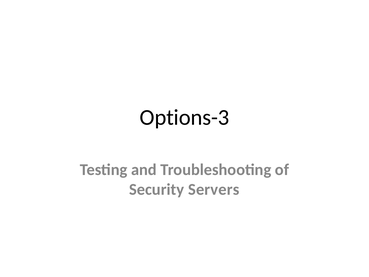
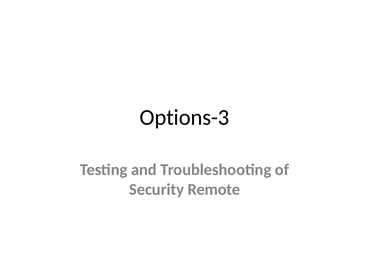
Servers: Servers -> Remote (214, 189)
